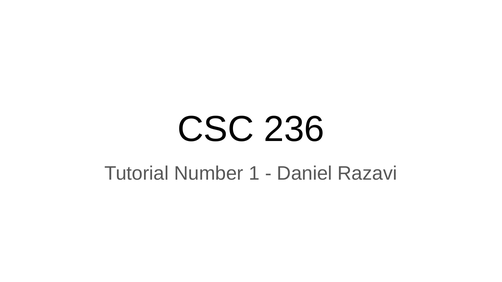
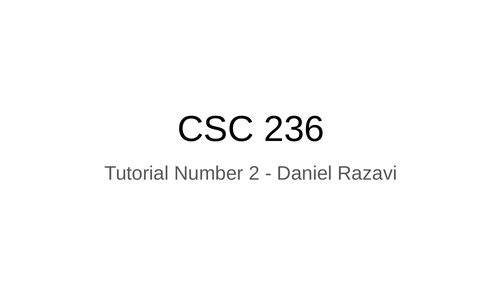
1: 1 -> 2 (254, 174)
